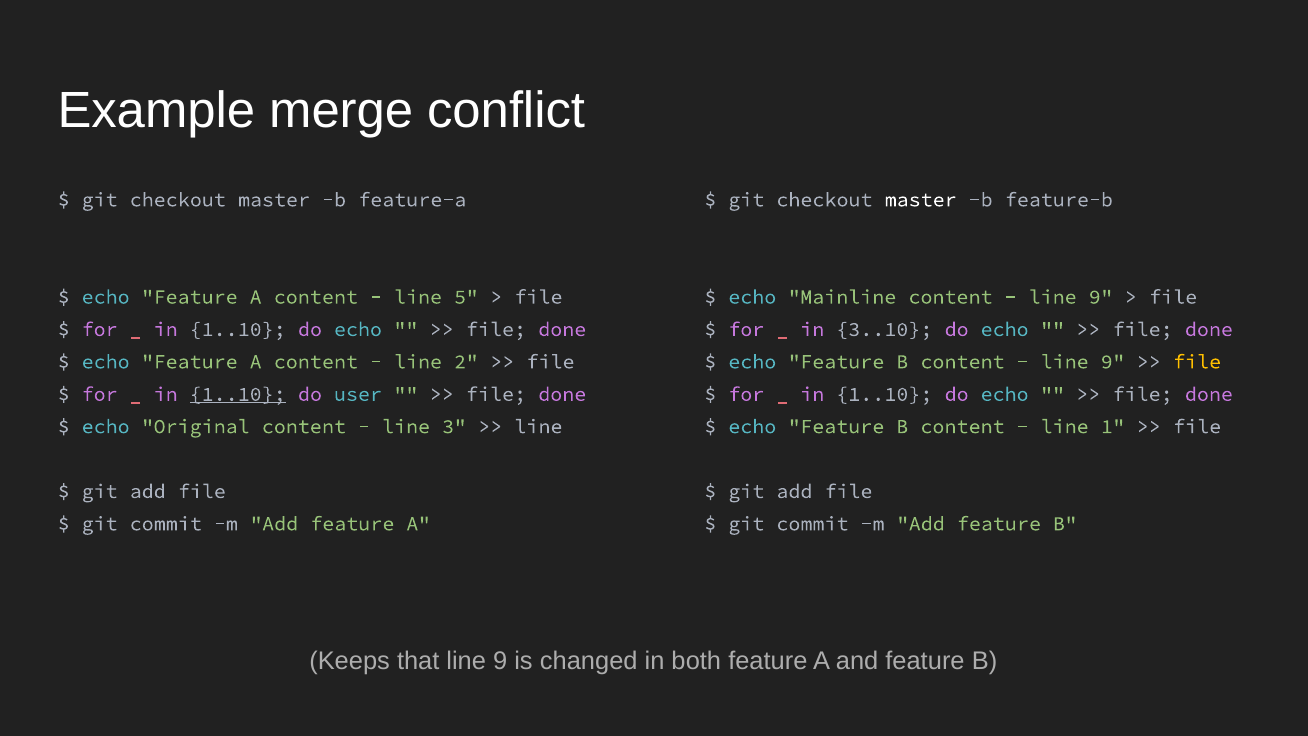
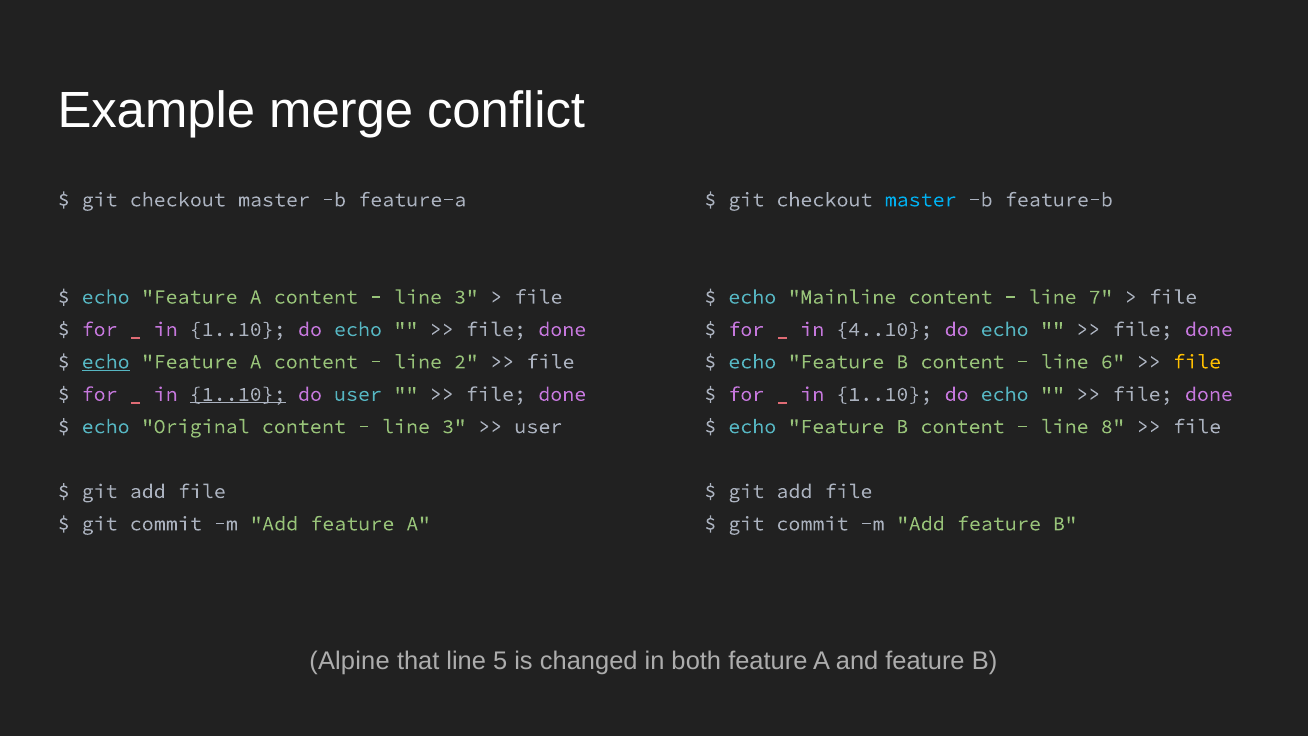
master colour: white -> light blue (921, 200)
5: 5 -> 3 (466, 297)
9: 9 -> 7 (1101, 297)
3..10: 3..10 -> 4..10 (884, 329)
echo underline: none -> present (106, 362)
9: 9 -> 6 (1113, 362)
line: line -> user (538, 426)
1: 1 -> 8 (1113, 426)
Keeps: Keeps -> Alpine (350, 661)
that line 9: 9 -> 5 (500, 661)
